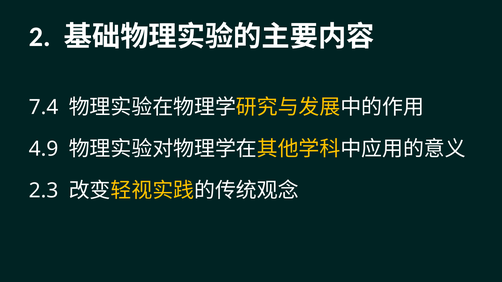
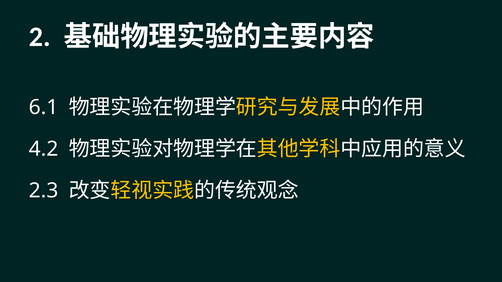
7.4: 7.4 -> 6.1 (44, 107)
4.9: 4.9 -> 4.2 (44, 149)
